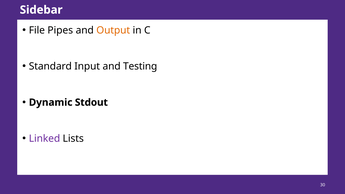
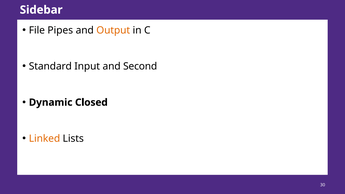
Testing: Testing -> Second (140, 66)
Stdout: Stdout -> Closed (91, 102)
Linked colour: purple -> orange (44, 139)
